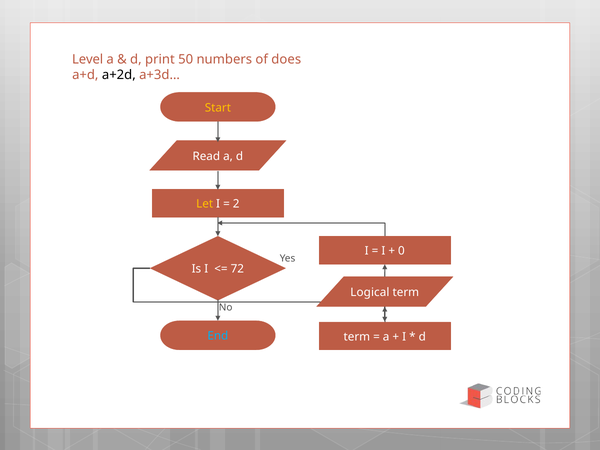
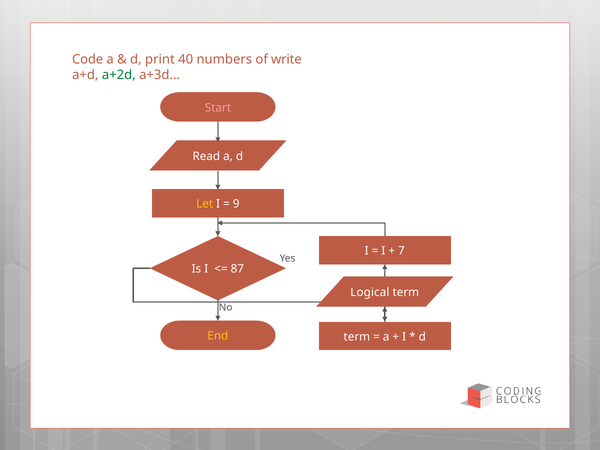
Level: Level -> Code (88, 59)
50: 50 -> 40 (186, 59)
does: does -> write (286, 59)
a+2d colour: black -> green (119, 75)
Start colour: yellow -> pink (218, 108)
2: 2 -> 9 (236, 204)
0: 0 -> 7 (401, 251)
72: 72 -> 87 (237, 269)
End colour: light blue -> yellow (218, 336)
